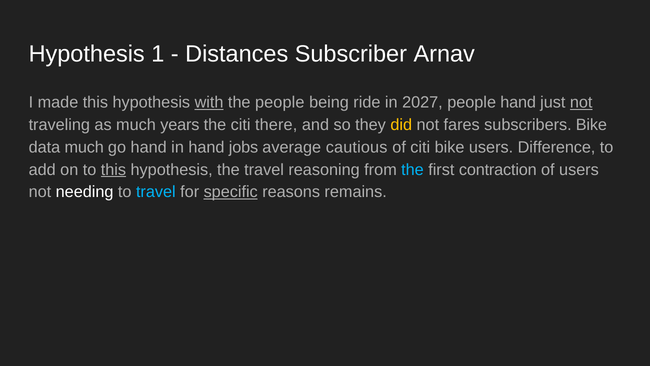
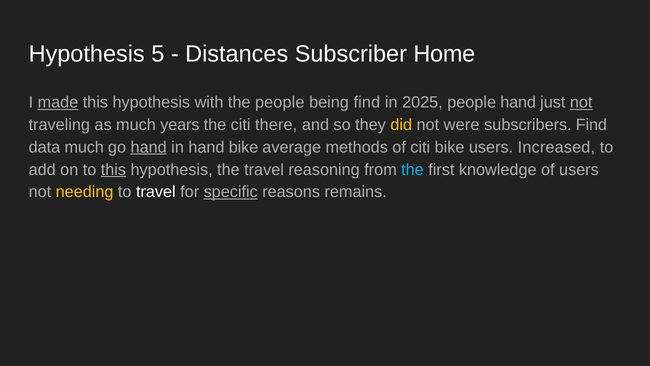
1: 1 -> 5 (158, 54)
Arnav: Arnav -> Home (444, 54)
made underline: none -> present (58, 102)
with underline: present -> none (209, 102)
being ride: ride -> find (367, 102)
2027: 2027 -> 2025 (422, 102)
fares: fares -> were (462, 125)
subscribers Bike: Bike -> Find (591, 125)
hand underline: none -> present (149, 147)
hand jobs: jobs -> bike (244, 147)
cautious: cautious -> methods (357, 147)
Difference: Difference -> Increased (556, 147)
contraction: contraction -> knowledge (498, 169)
needing colour: white -> yellow (85, 192)
travel colour: light blue -> white (156, 192)
